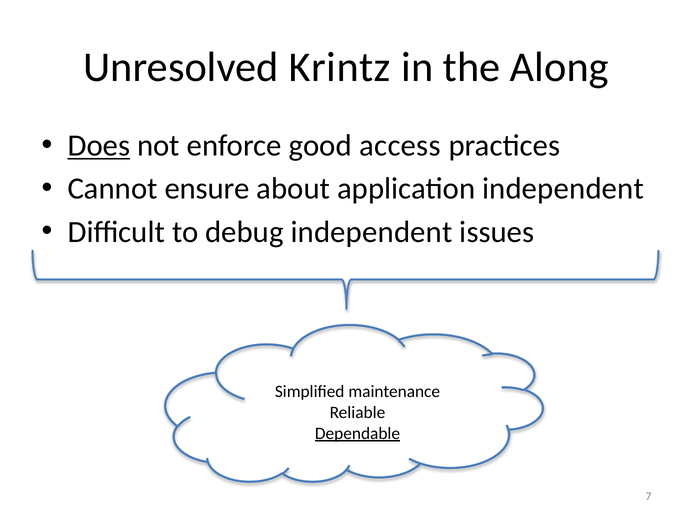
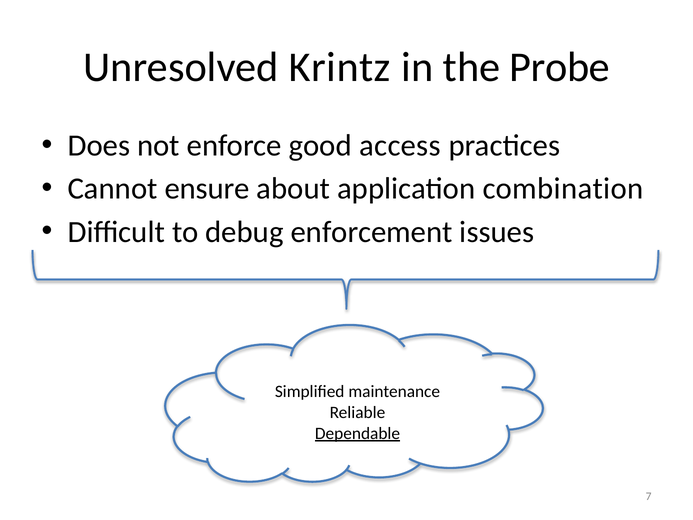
Along: Along -> Probe (560, 67)
Does underline: present -> none (99, 145)
application independent: independent -> combination (563, 189)
debug independent: independent -> enforcement (372, 232)
